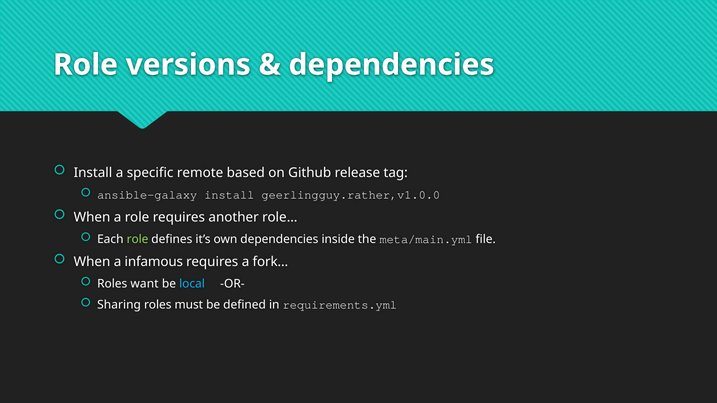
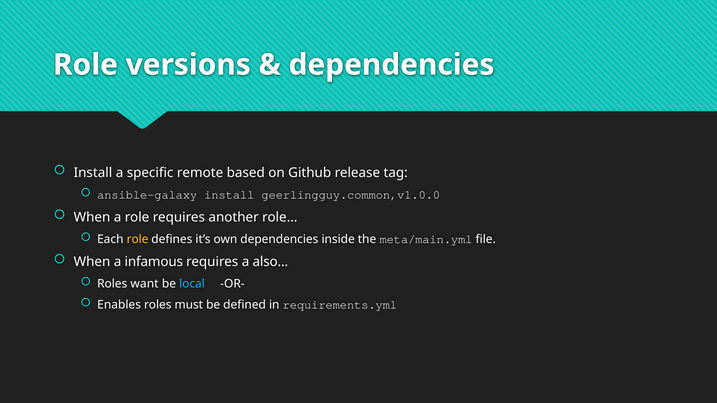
geerlingguy.rather,v1.0.0: geerlingguy.rather,v1.0.0 -> geerlingguy.common,v1.0.0 (351, 195)
role colour: light green -> yellow (138, 239)
fork…: fork… -> also… (270, 262)
Sharing: Sharing -> Enables (119, 305)
